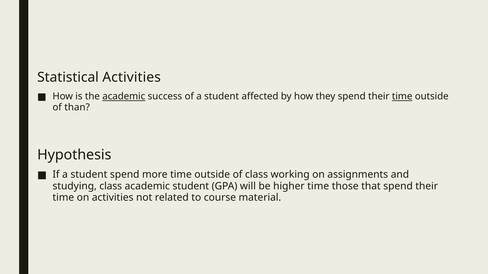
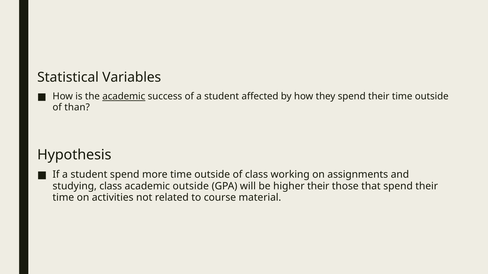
Statistical Activities: Activities -> Variables (132, 77)
time underline: present -> none (402, 97)
academic student: student -> outside (191, 186)
higher time: time -> their (318, 186)
